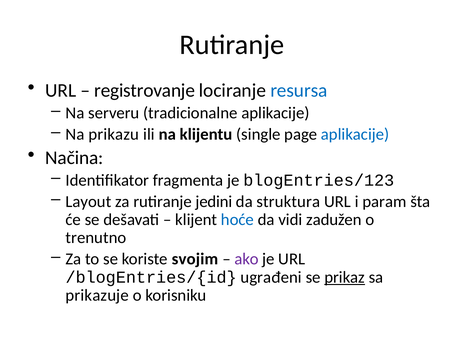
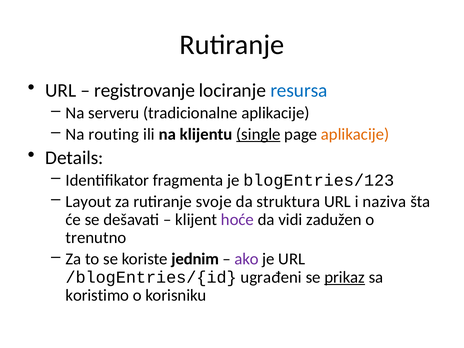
prikazu: prikazu -> routing (114, 134)
single underline: none -> present (258, 134)
aplikacije colour: blue -> orange (355, 134)
Načina: Načina -> Details (74, 158)
jedini: jedini -> svoje (214, 202)
param: param -> naziva (384, 202)
hoće colour: blue -> purple (237, 220)
svojim: svojim -> jednim (195, 259)
prikazuje: prikazuje -> koristimo (97, 295)
